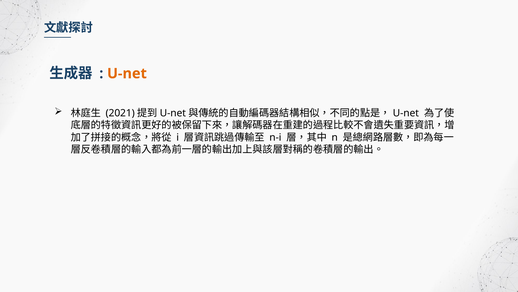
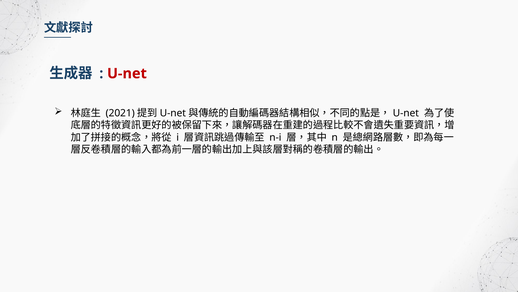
U-net colour: orange -> red (127, 73)
